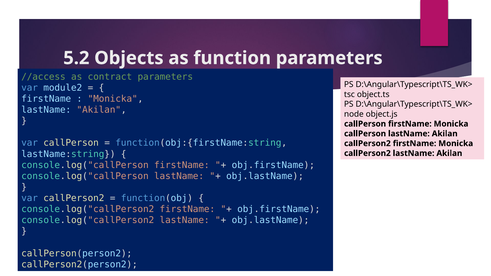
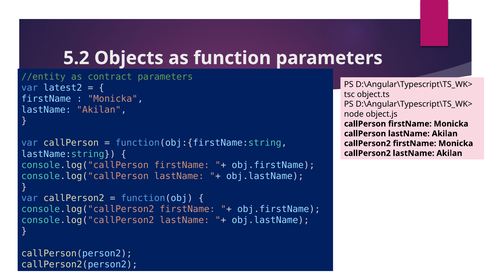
//access: //access -> //entity (43, 77)
module2: module2 -> latest2 (63, 88)
